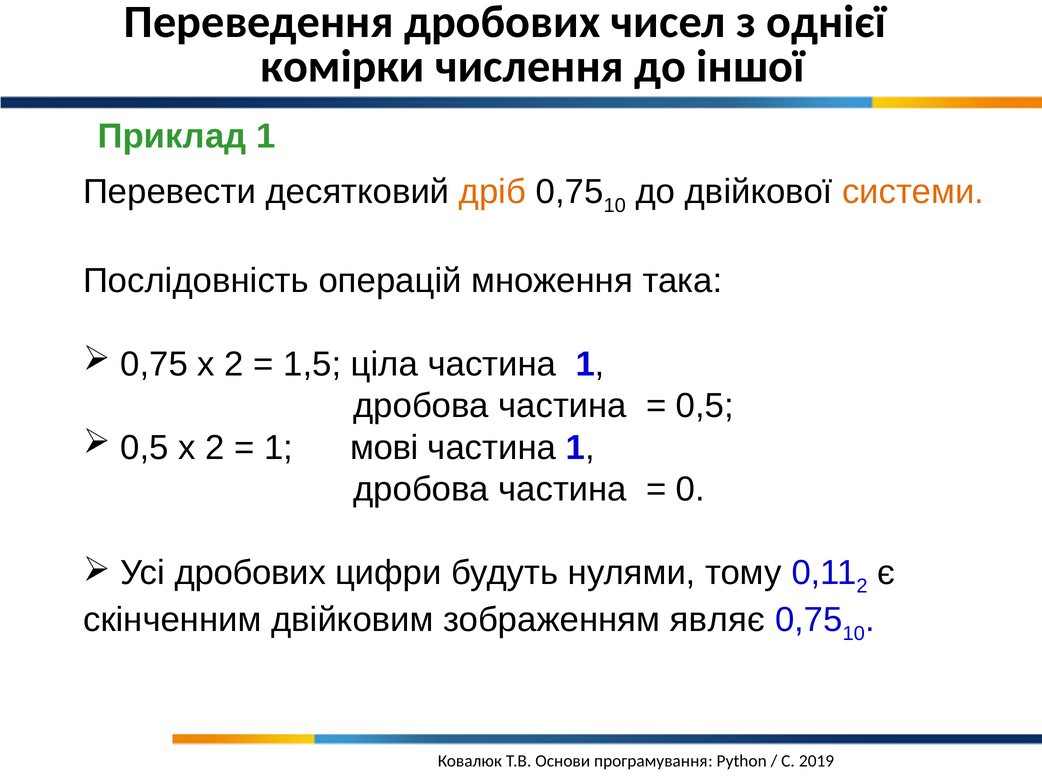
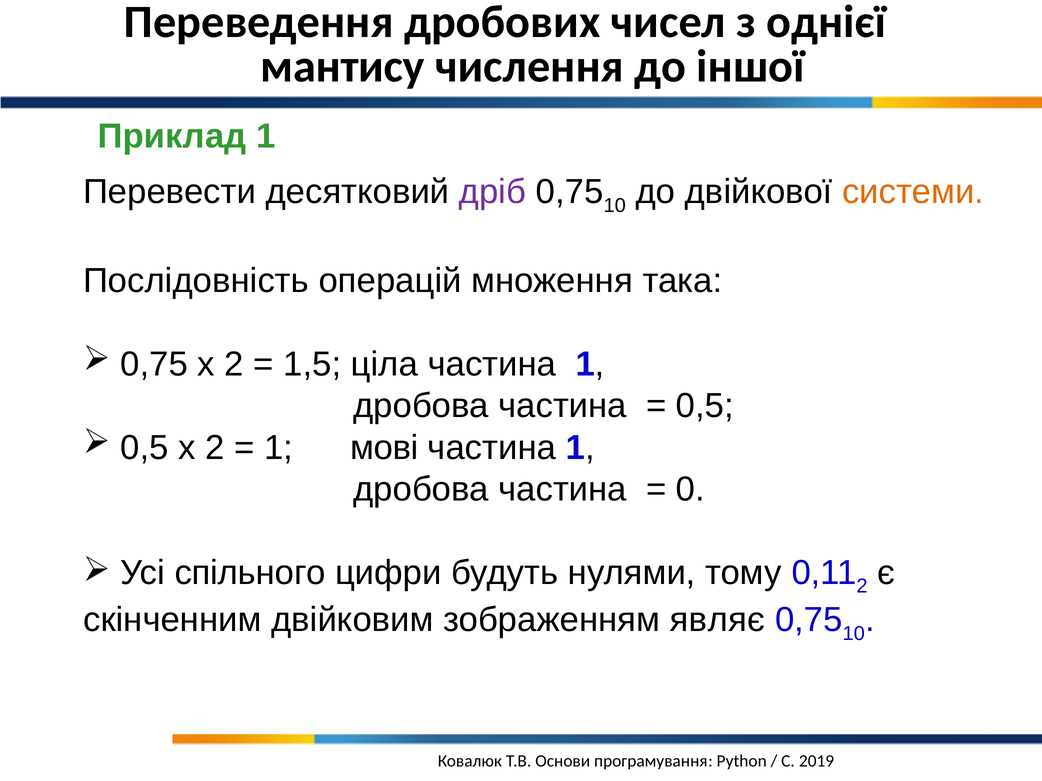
комірки: комірки -> мантису (343, 67)
дріб colour: orange -> purple (493, 192)
Усі дробових: дробових -> спільного (250, 573)
